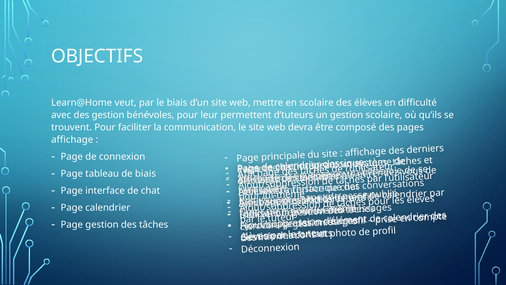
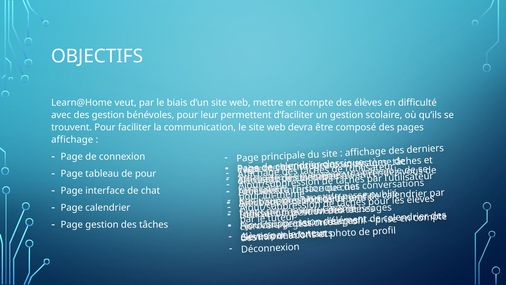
mettre en scolaire: scolaire -> compte (316, 103)
d’tuteurs: d’tuteurs -> d’faciliter (294, 115)
de biais: biais -> pour (146, 173)
